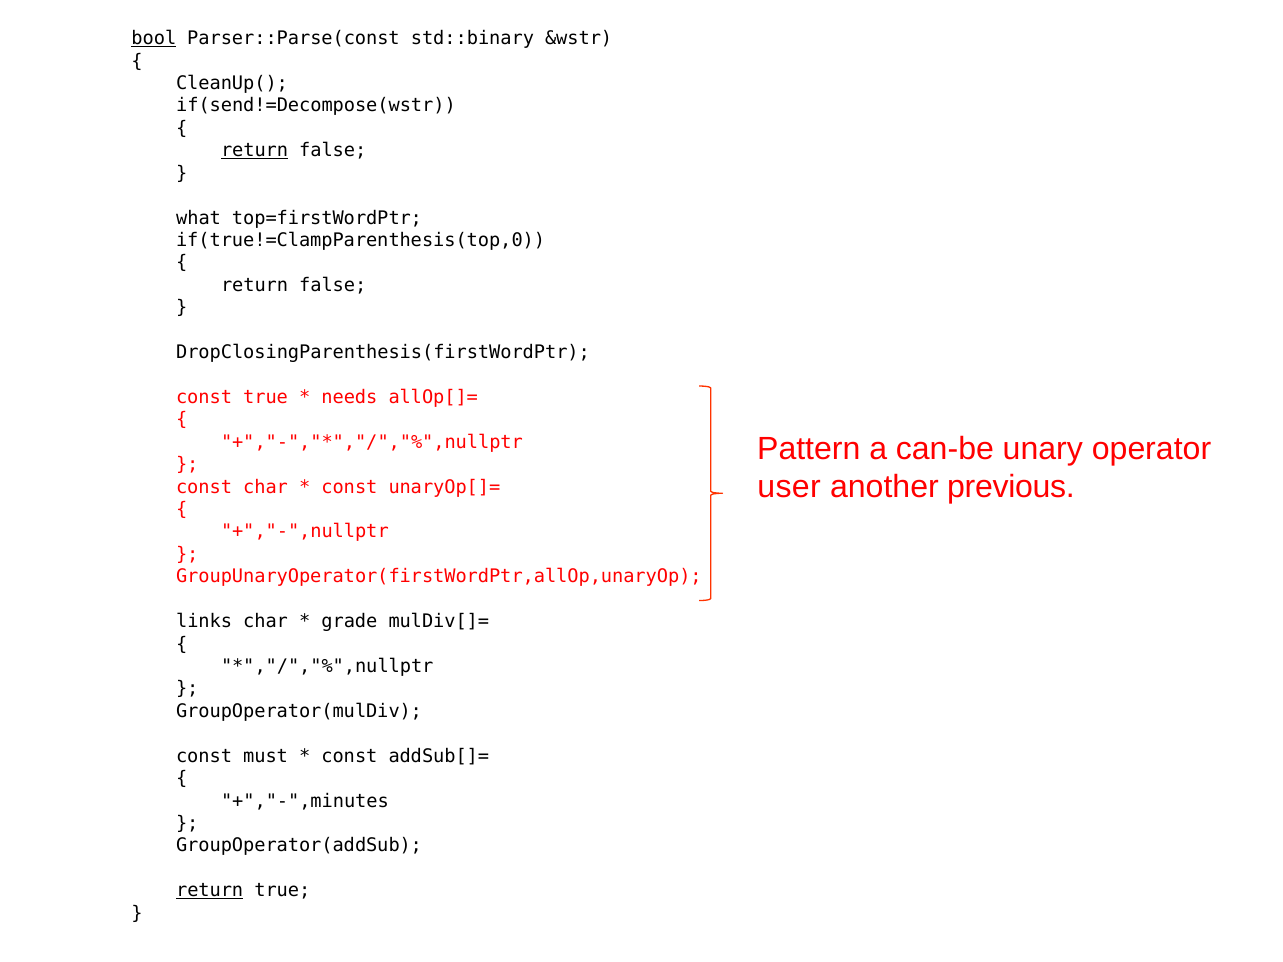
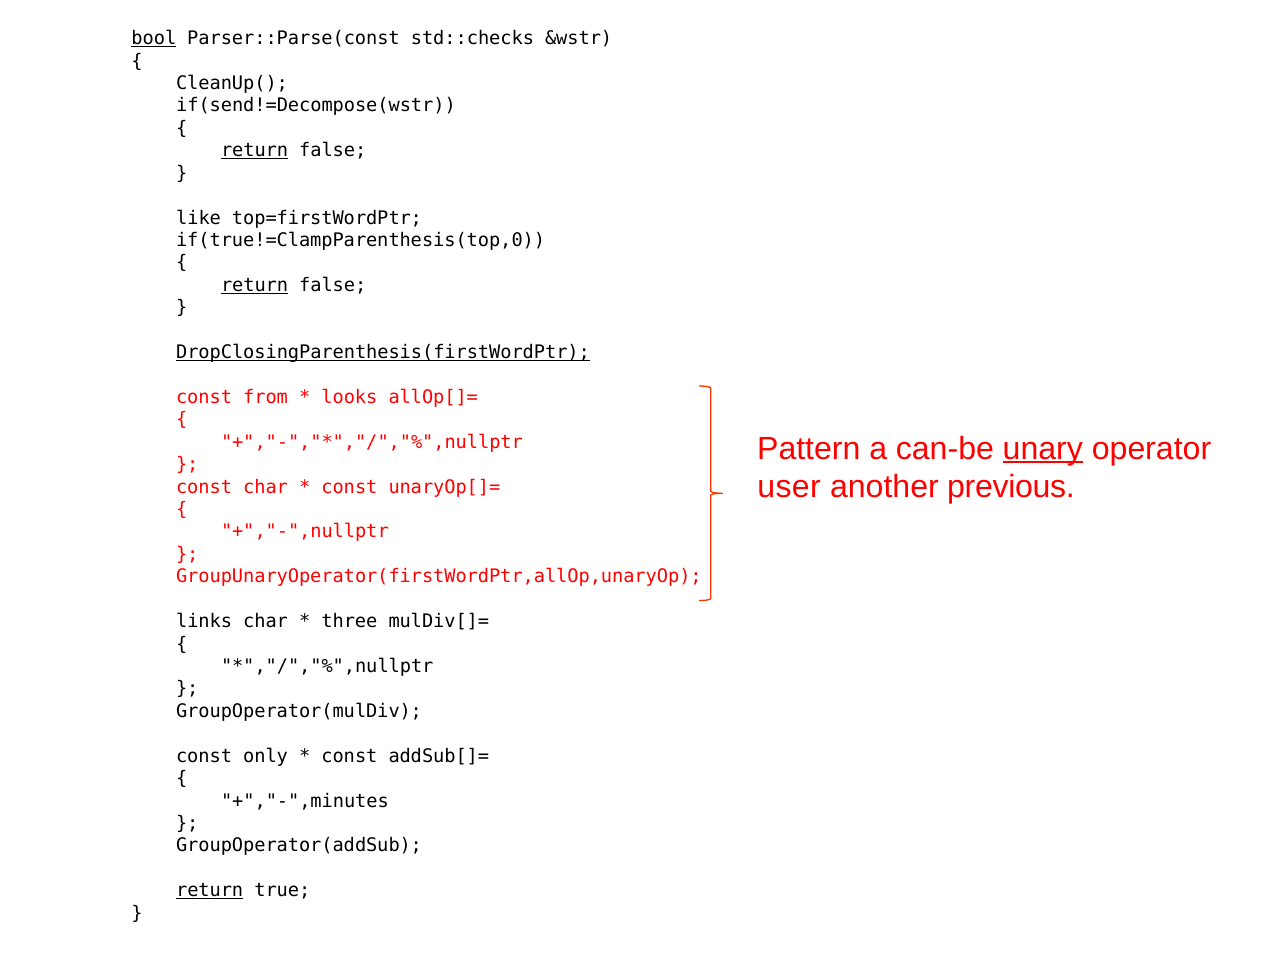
std::binary: std::binary -> std::checks (472, 39)
what: what -> like (199, 218)
return underline: none -> present (255, 285)
DropClosingParenthesis(firstWordPtr underline: none -> present (383, 353)
const true: true -> from (266, 397)
needs: needs -> looks (349, 397)
unary underline: none -> present (1043, 449)
grade: grade -> three (349, 622)
must: must -> only (266, 756)
